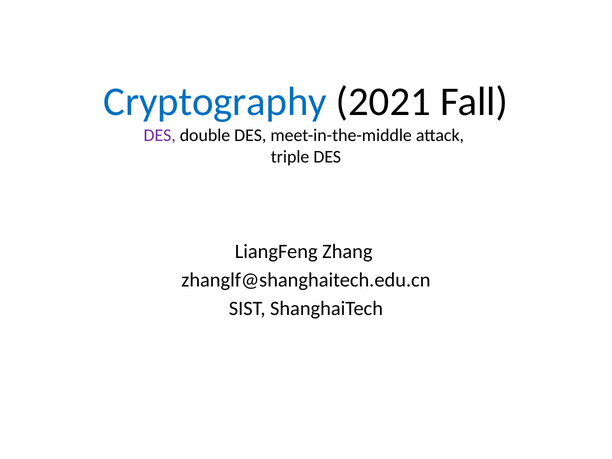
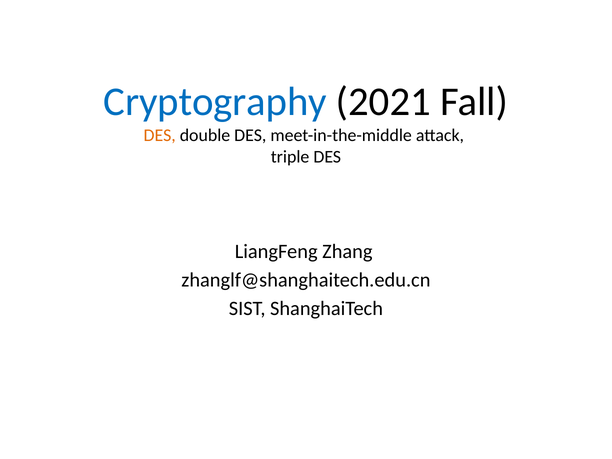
DES colour: purple -> orange (160, 136)
